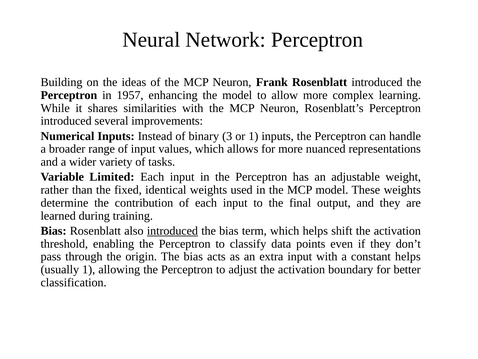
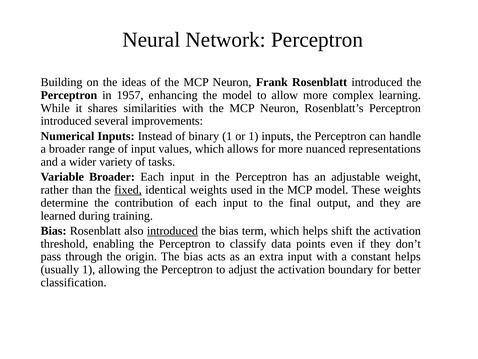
binary 3: 3 -> 1 (227, 136)
Variable Limited: Limited -> Broader (112, 177)
fixed underline: none -> present (128, 190)
